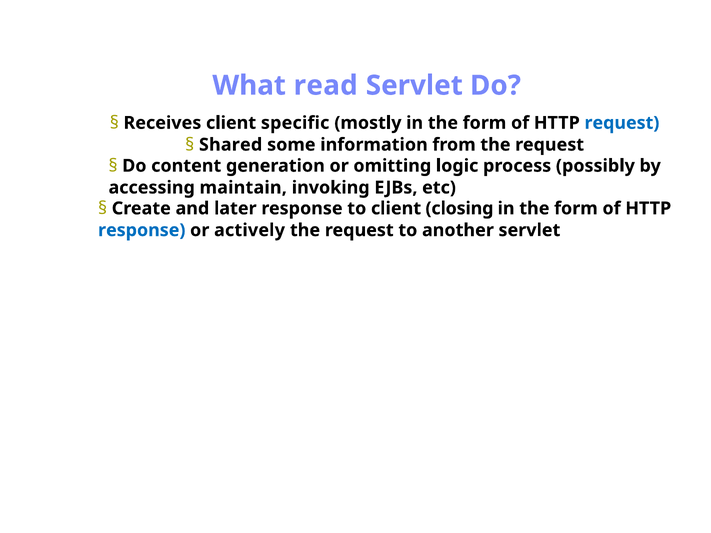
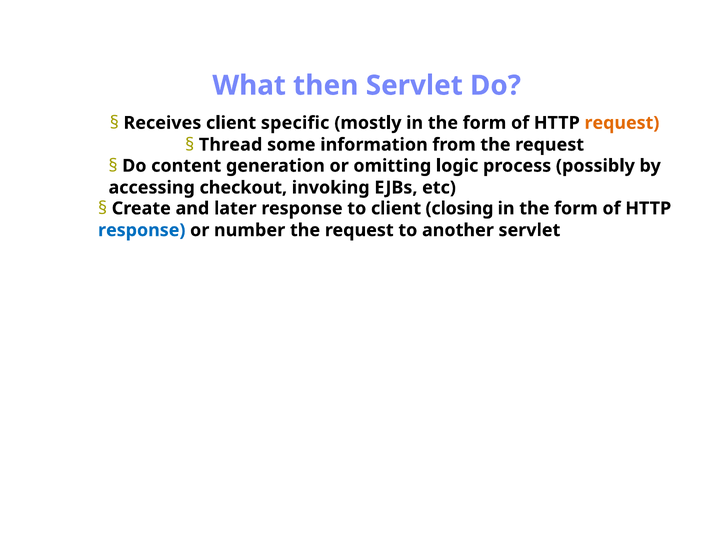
read: read -> then (326, 85)
request colour: blue -> orange (622, 123)
Shared: Shared -> Thread (231, 145)
maintain: maintain -> checkout (243, 188)
actively: actively -> number (250, 230)
